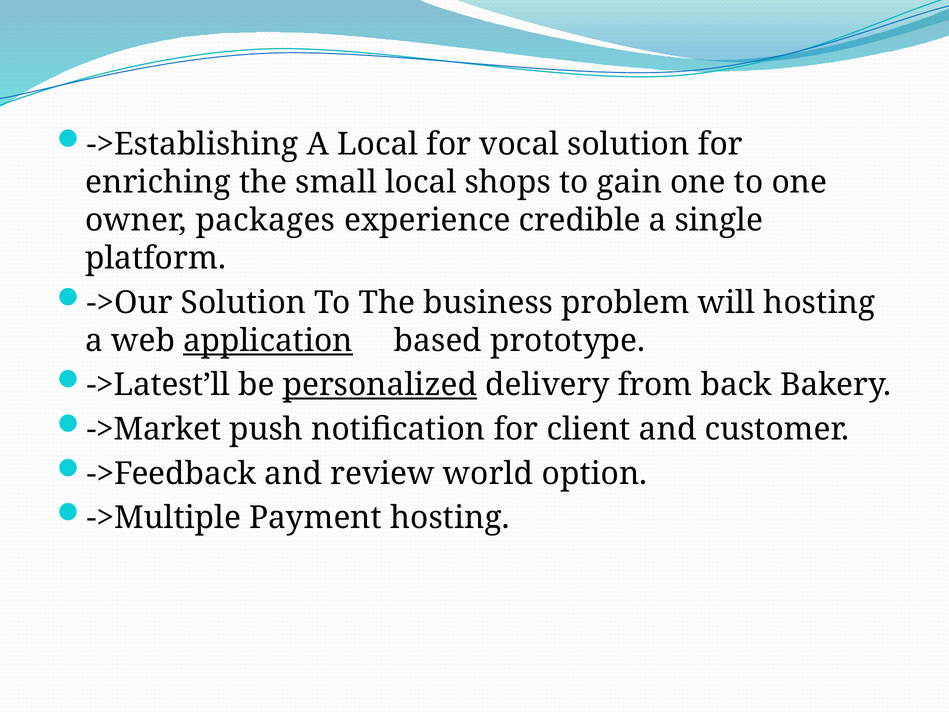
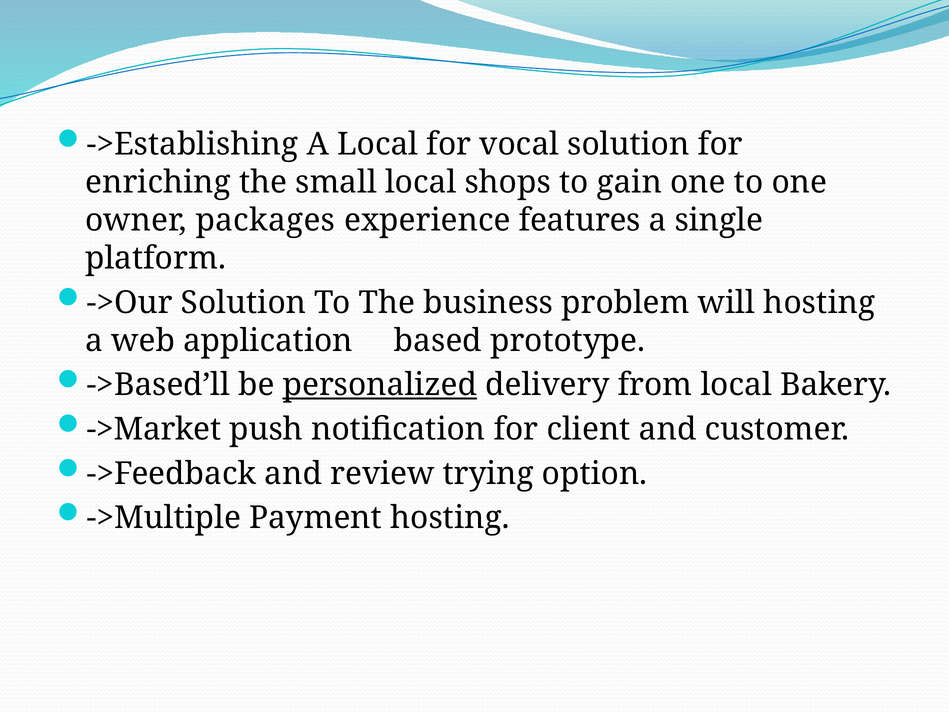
credible: credible -> features (580, 220)
application underline: present -> none (268, 341)
->Latest’ll: ->Latest’ll -> ->Based’ll (158, 385)
from back: back -> local (736, 385)
world: world -> trying (488, 473)
